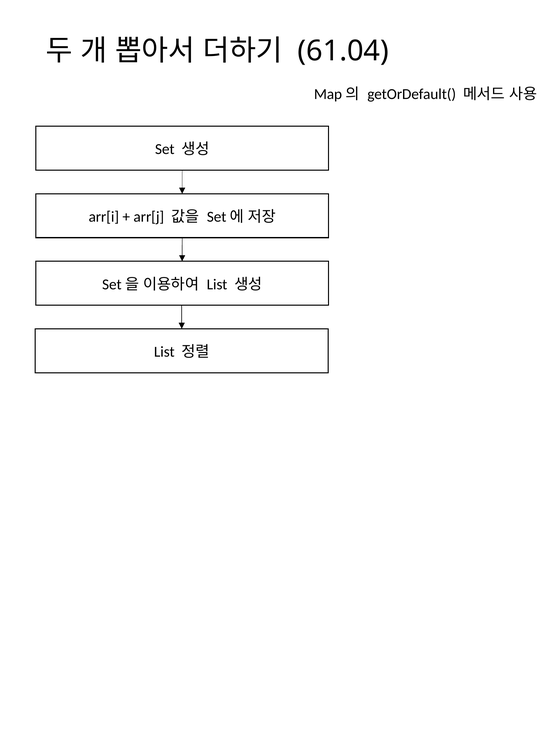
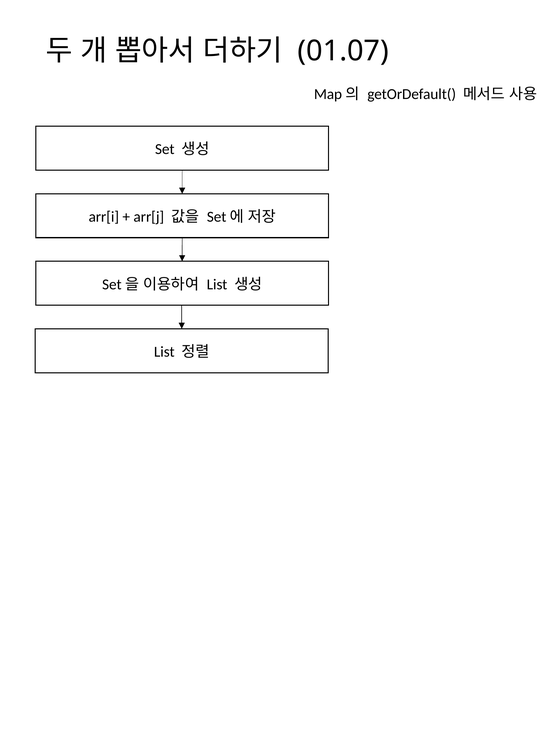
61.04: 61.04 -> 01.07 (343, 51)
